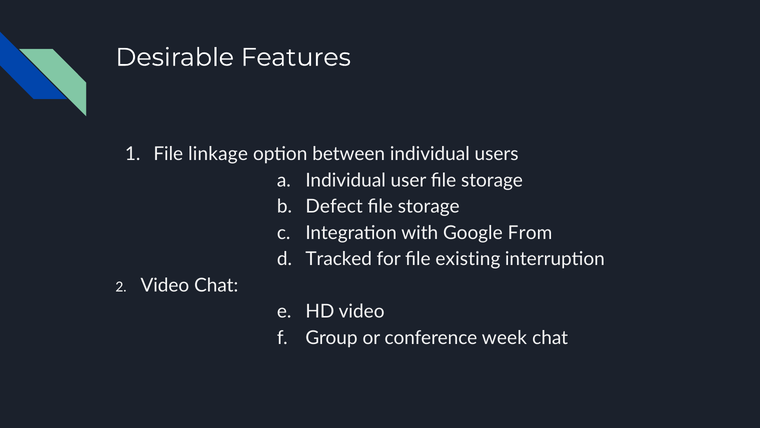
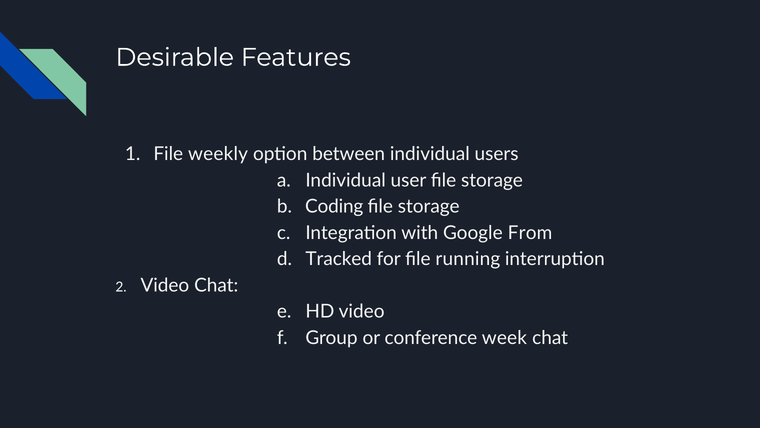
linkage: linkage -> weekly (218, 154)
Defect: Defect -> Coding (334, 206)
existing: existing -> running (468, 259)
